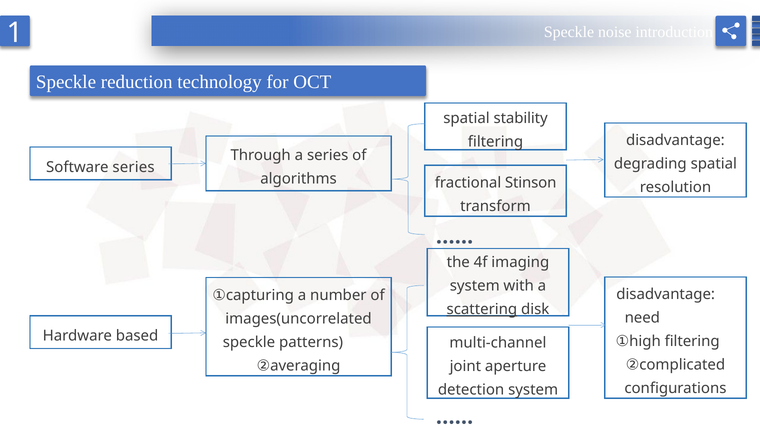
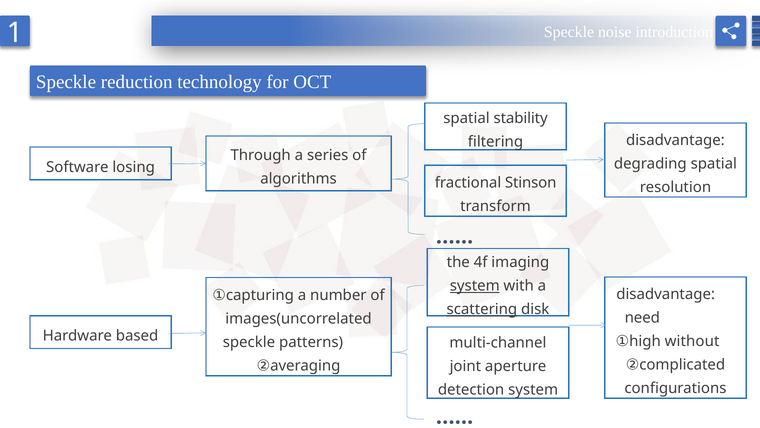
Software series: series -> losing (134, 167)
system underline: none -> present (475, 286)
filtering: filtering -> without (692, 341)
